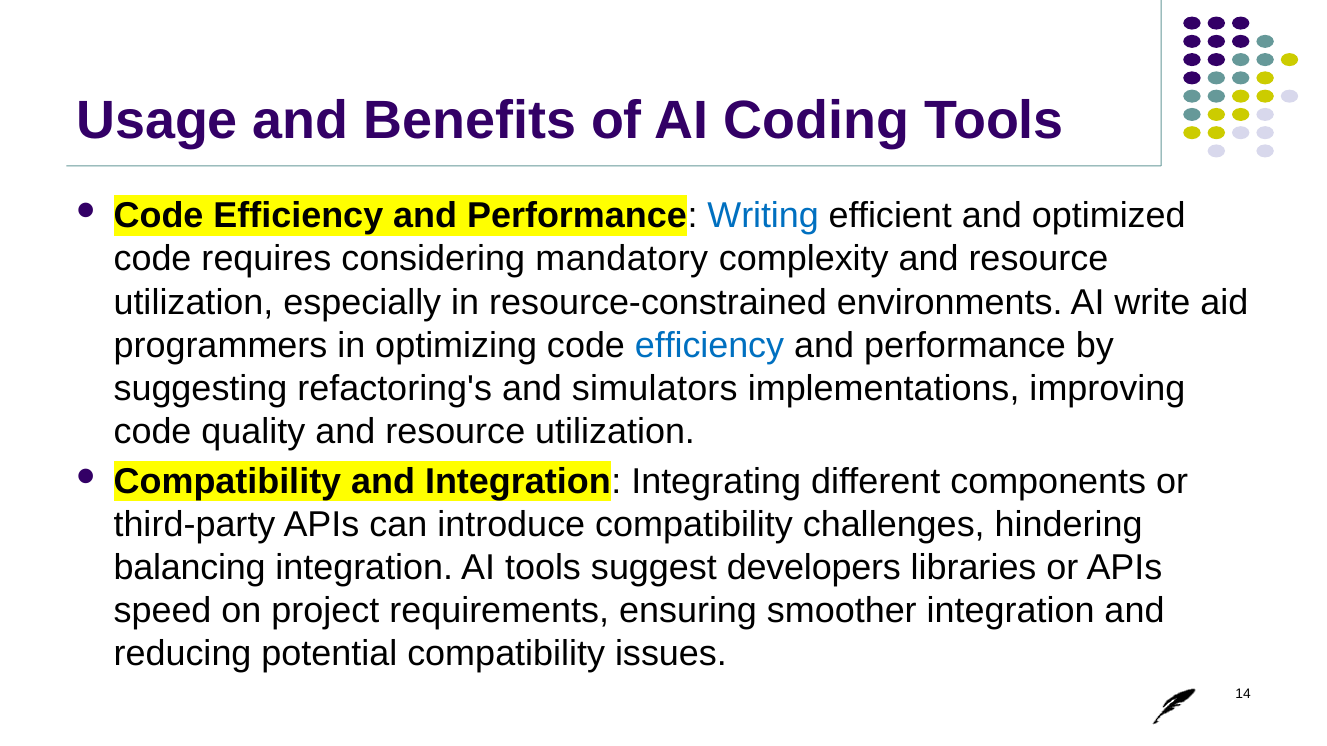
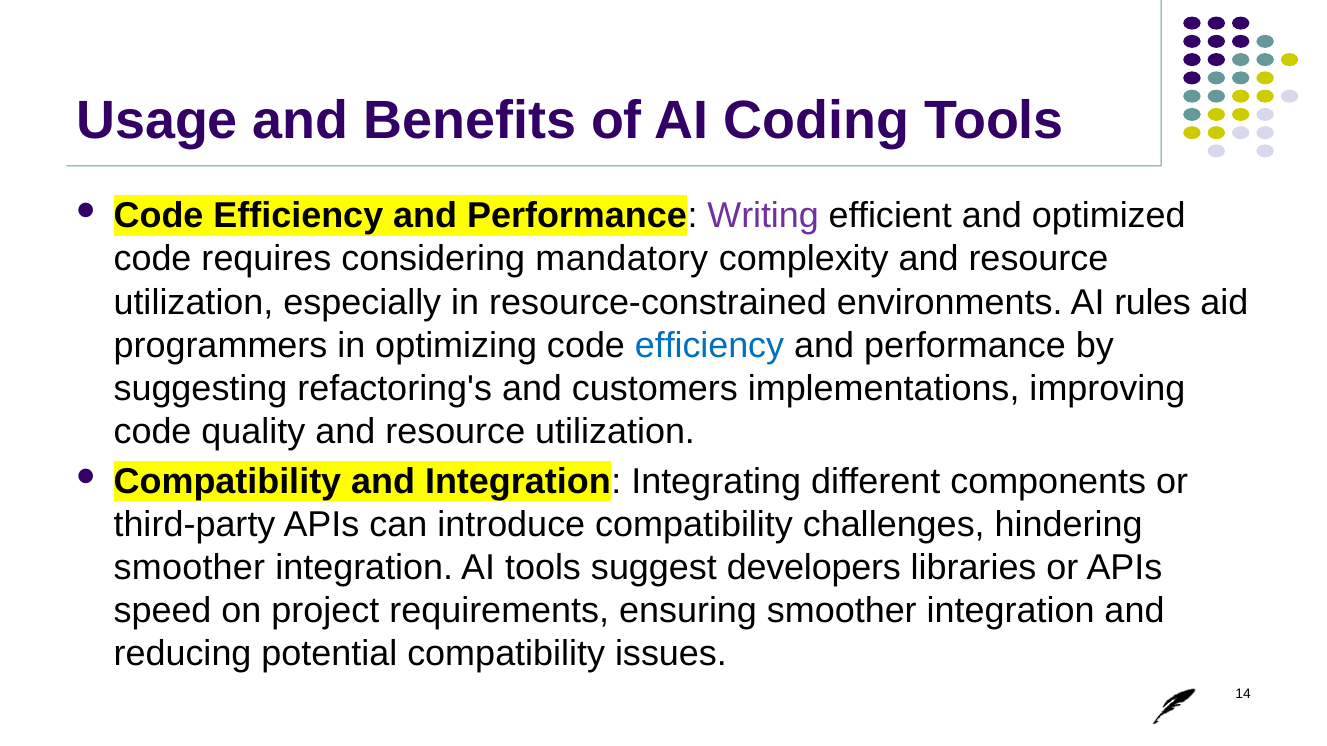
Writing colour: blue -> purple (763, 216)
write: write -> rules (1153, 302)
simulators: simulators -> customers (655, 389)
balancing: balancing -> smoother (189, 568)
